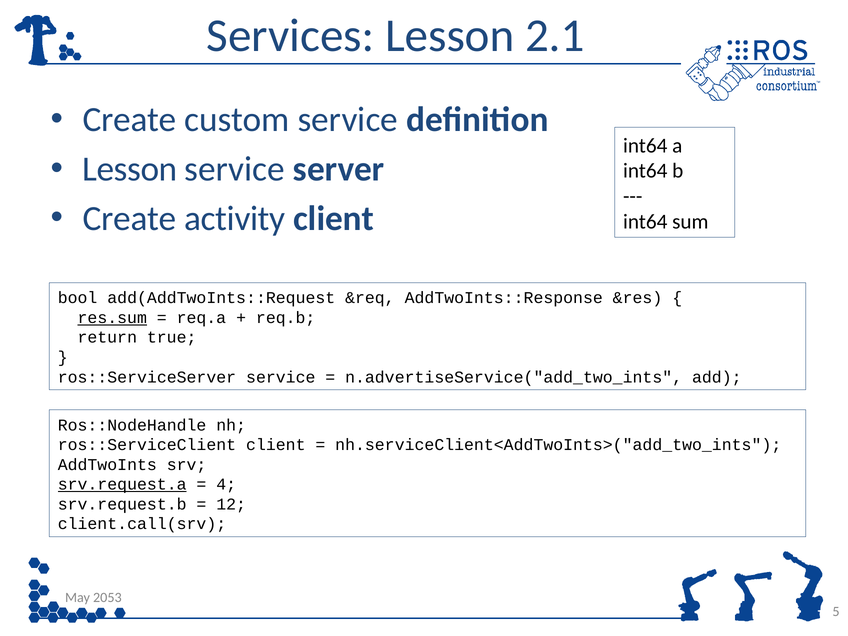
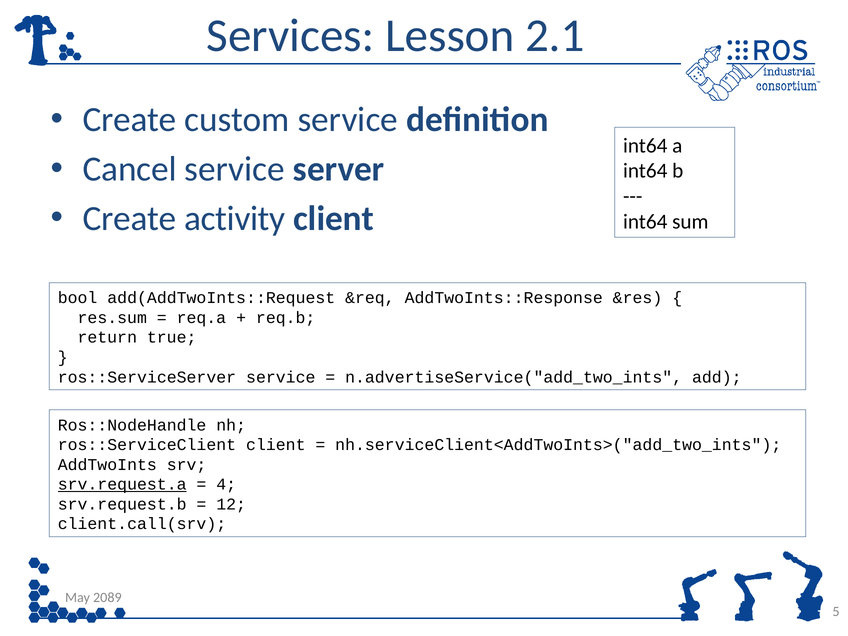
Lesson: Lesson -> Cancel (130, 169)
res.sum underline: present -> none (112, 318)
2053: 2053 -> 2089 (107, 597)
